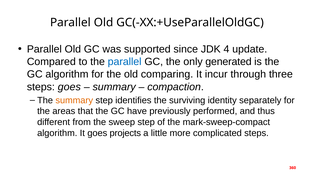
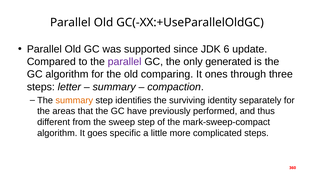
4: 4 -> 6 (226, 49)
parallel colour: blue -> purple (125, 62)
incur: incur -> ones (216, 75)
steps goes: goes -> letter (69, 87)
projects: projects -> specific (125, 134)
